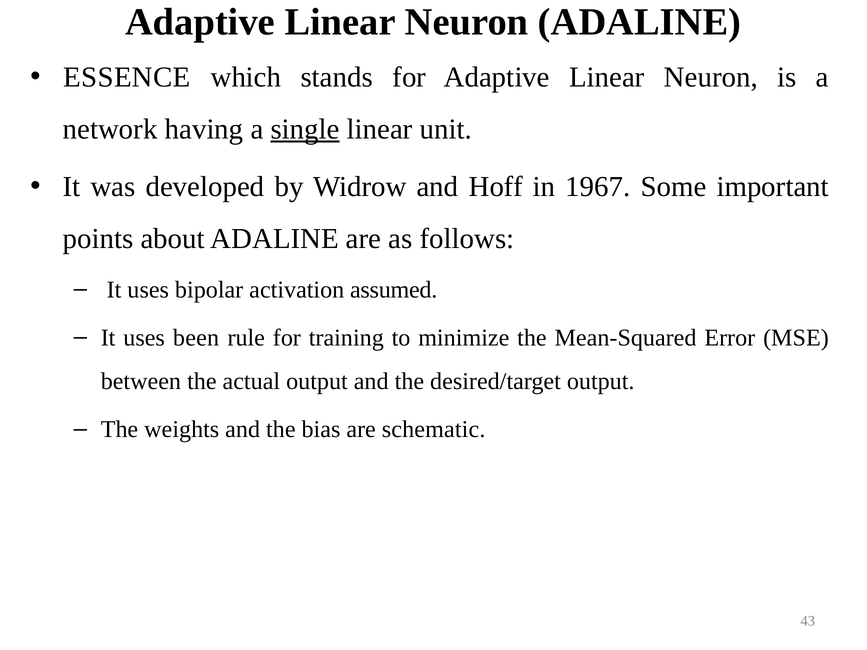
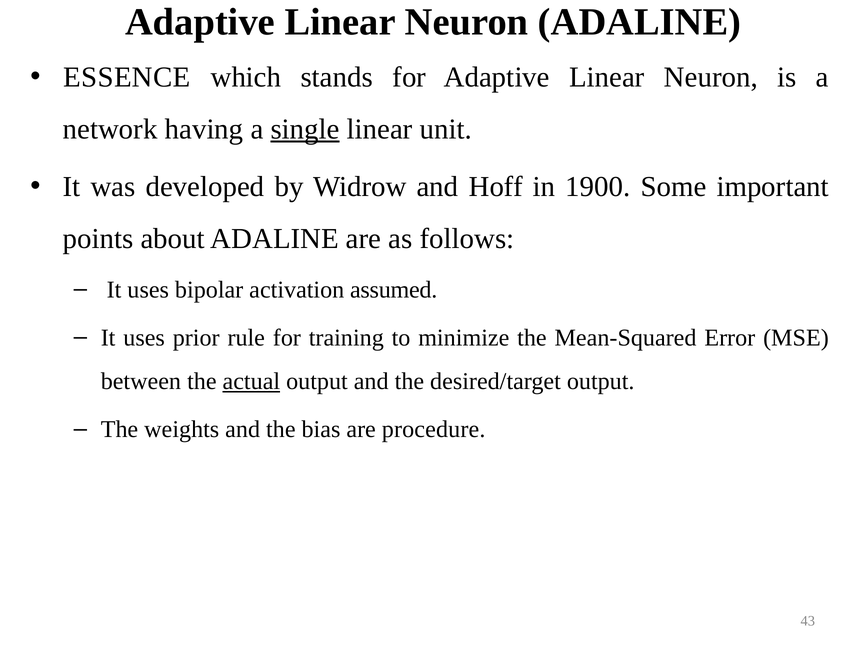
1967: 1967 -> 1900 (598, 187)
been: been -> prior (196, 338)
actual underline: none -> present (251, 381)
schematic: schematic -> procedure (434, 430)
